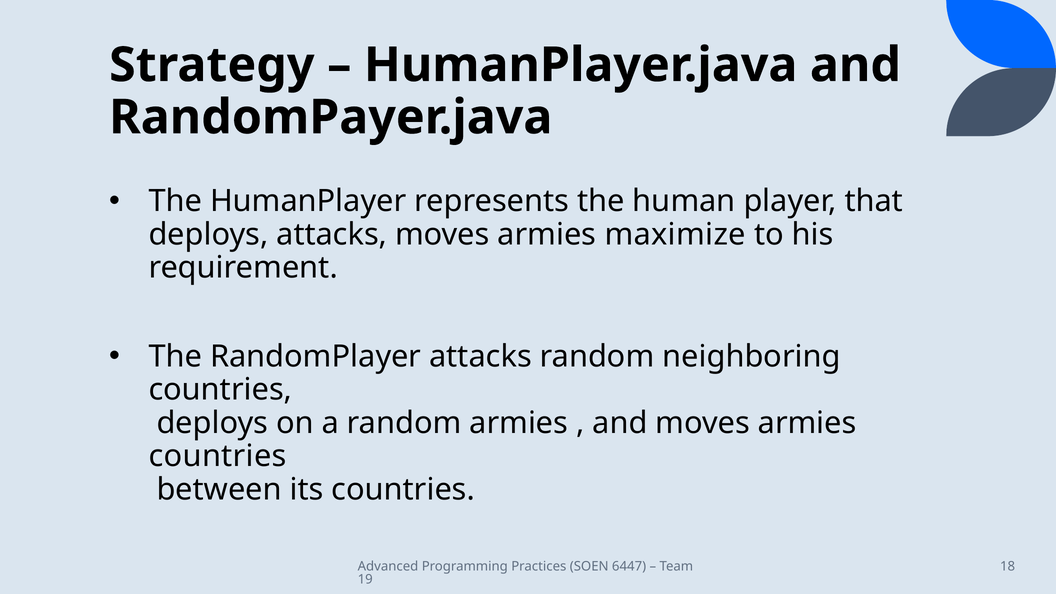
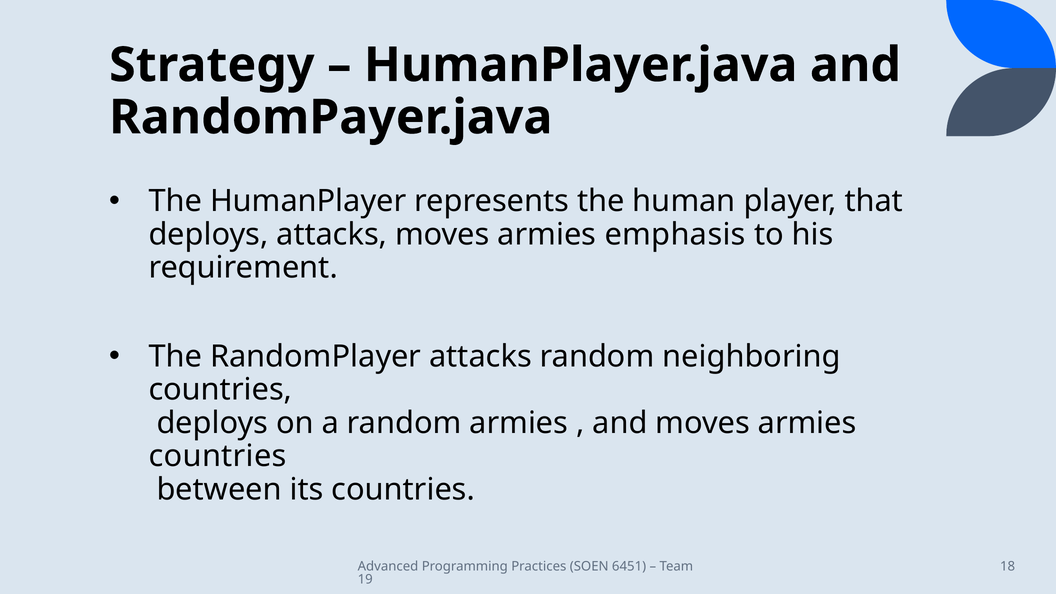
maximize: maximize -> emphasis (675, 235)
6447: 6447 -> 6451 (629, 566)
